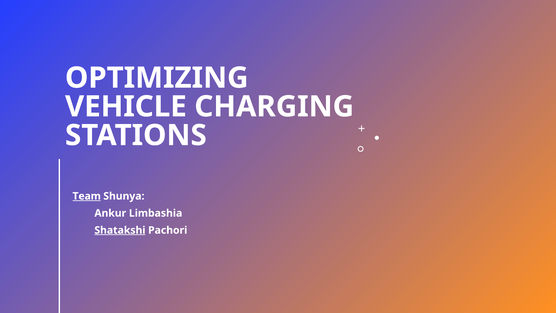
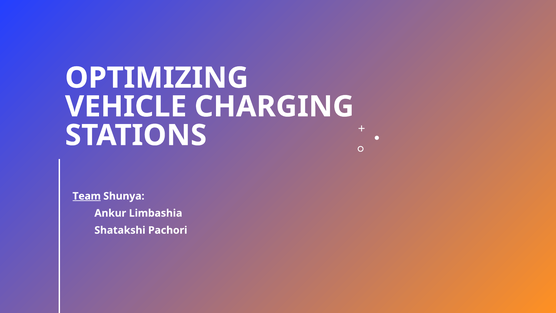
Shatakshi underline: present -> none (120, 230)
